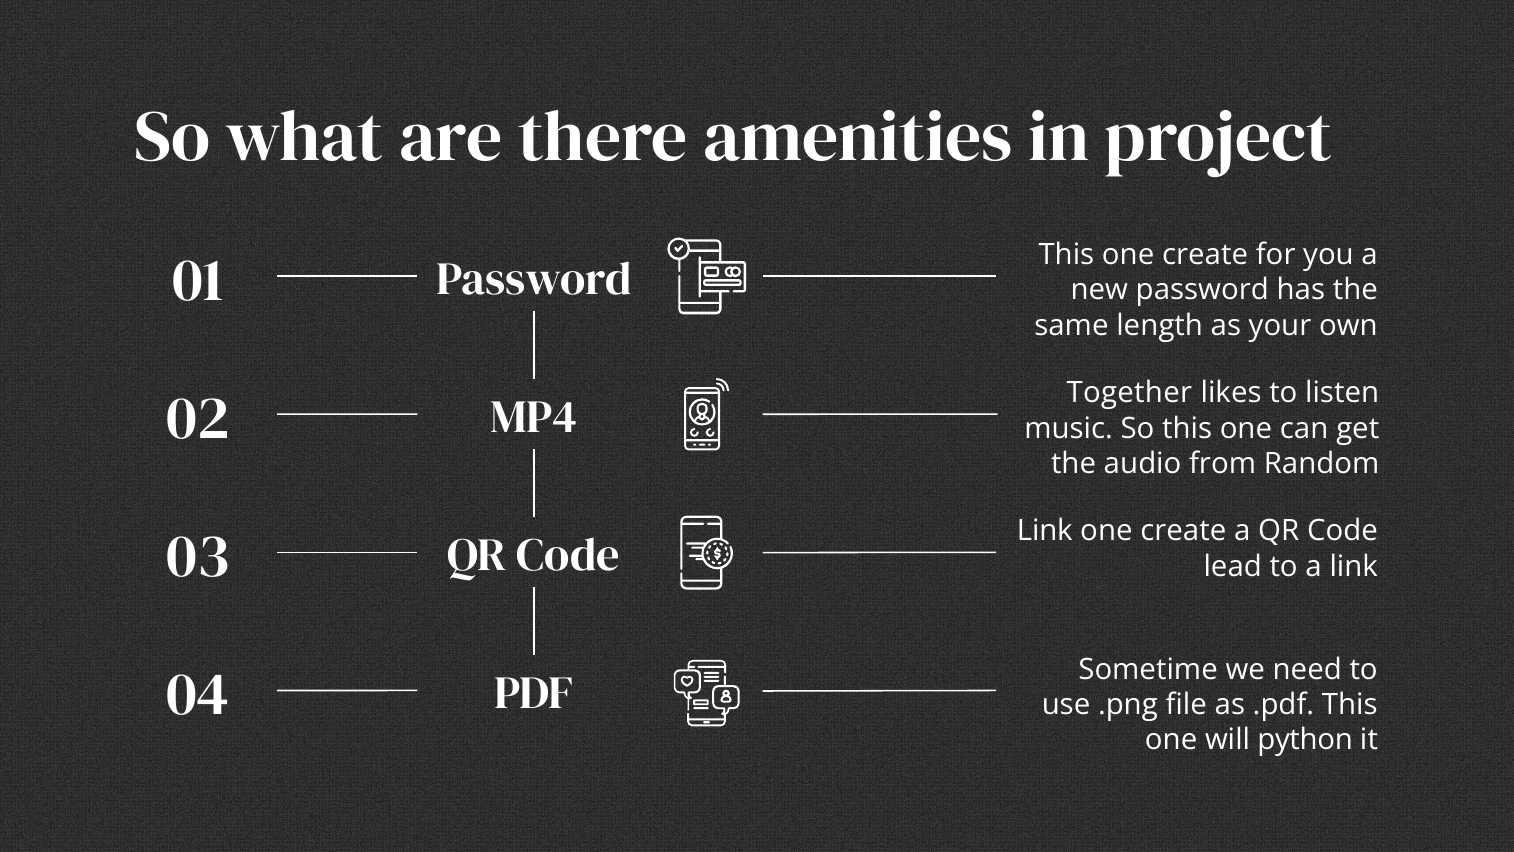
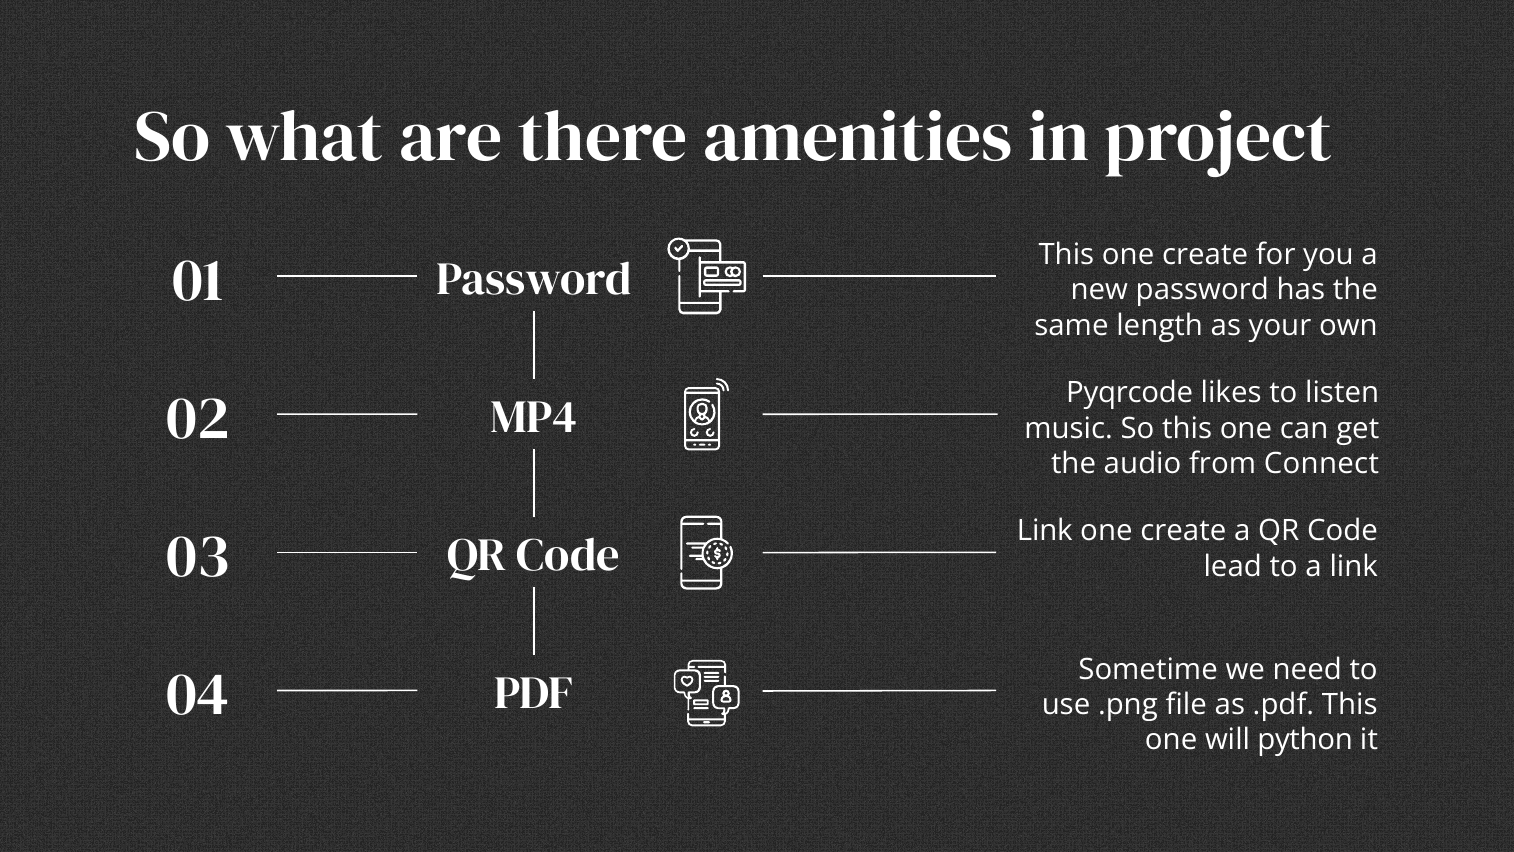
Together: Together -> Pyqrcode (1130, 393)
Random: Random -> Connect (1321, 464)
